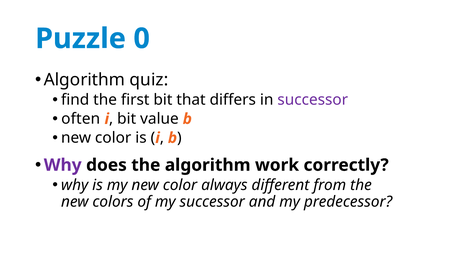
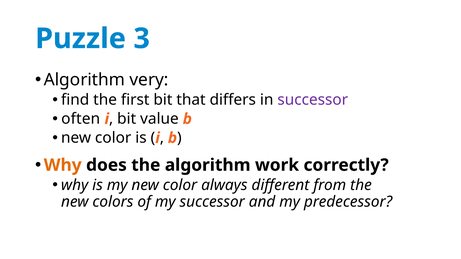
0: 0 -> 3 (142, 39)
quiz: quiz -> very (149, 80)
Why colour: purple -> orange (63, 165)
